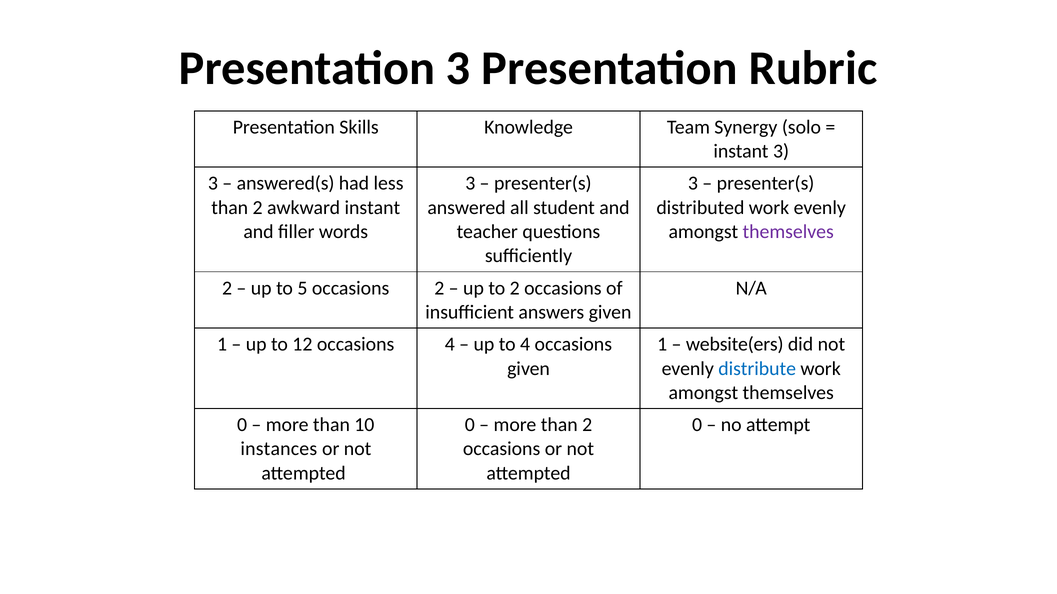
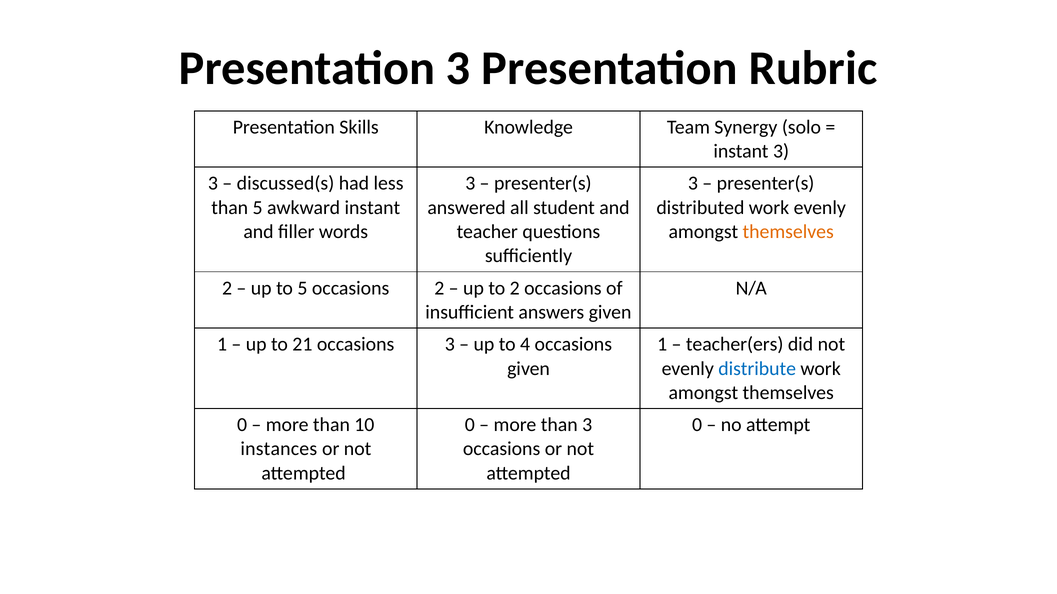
answered(s: answered(s -> discussed(s (286, 184)
2: 2 -> 5 (258, 208)
themselves colour: purple -> orange (788, 232)
12: 12 -> 21 (302, 345)
occasions 4: 4 -> 3 (450, 345)
website(ers: website(ers -> teacher(ers (735, 345)
more than 2: 2 -> 3 (587, 425)
